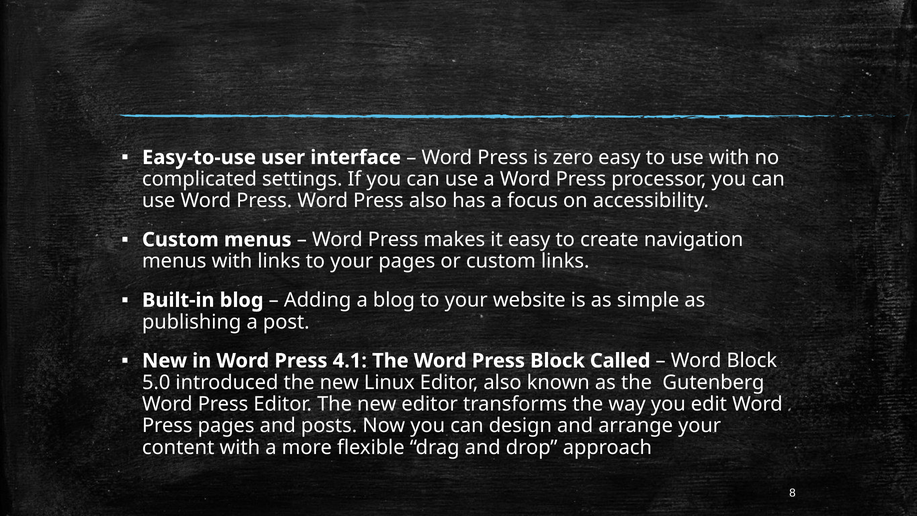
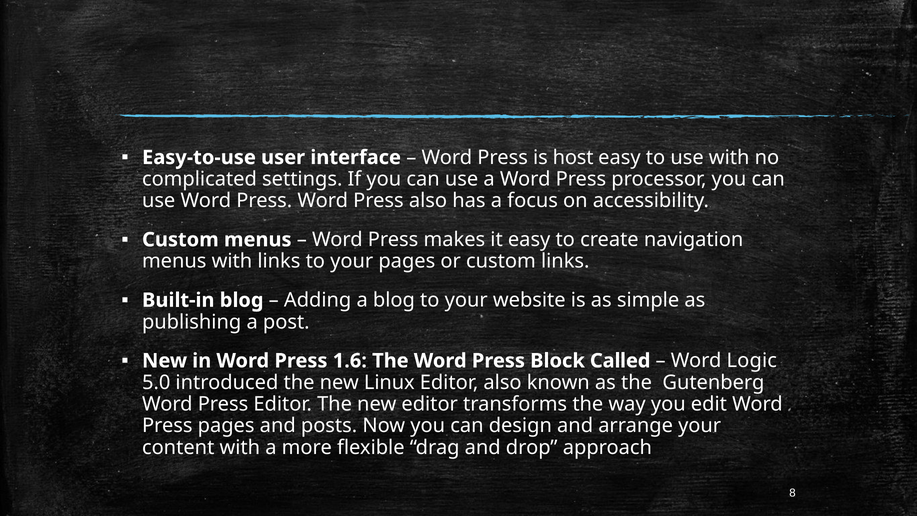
zero: zero -> host (573, 157)
4.1: 4.1 -> 1.6 (350, 361)
Word Block: Block -> Logic (752, 361)
